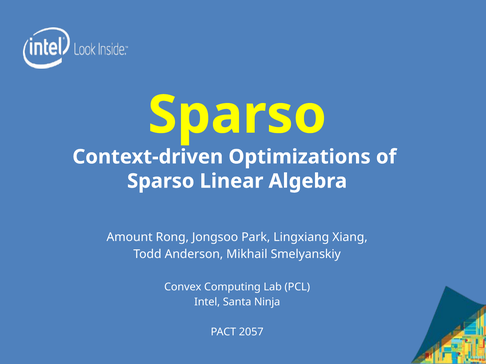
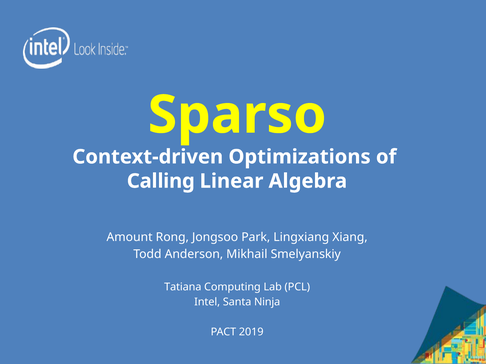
Sparso: Sparso -> Calling (161, 181)
Convex: Convex -> Tatiana (183, 287)
2057: 2057 -> 2019 (251, 333)
